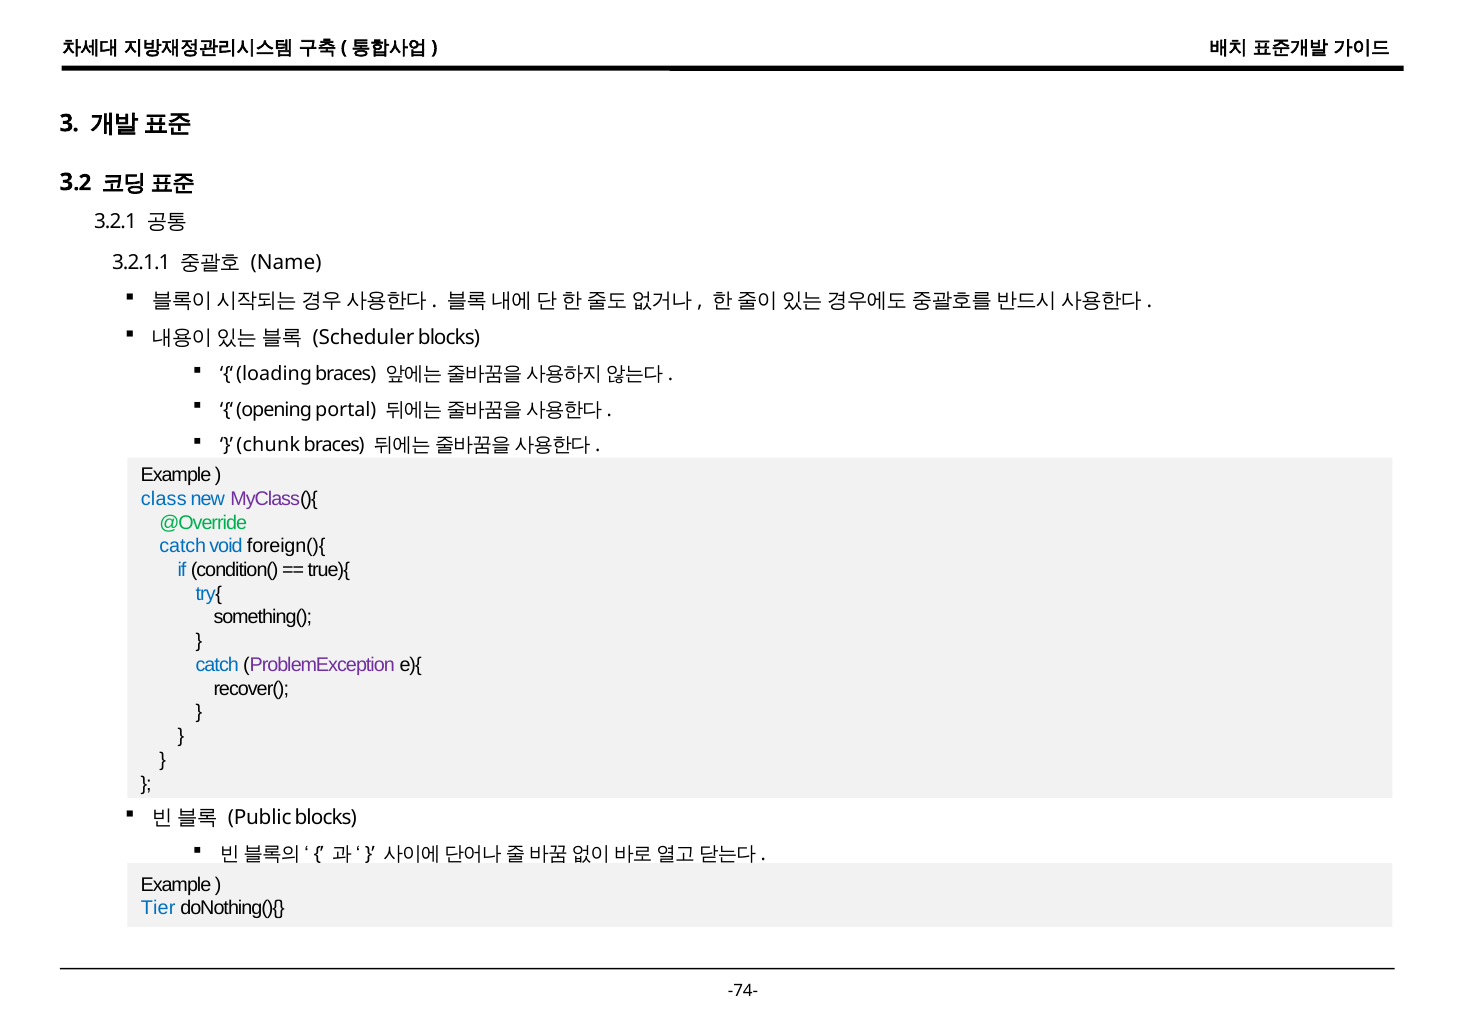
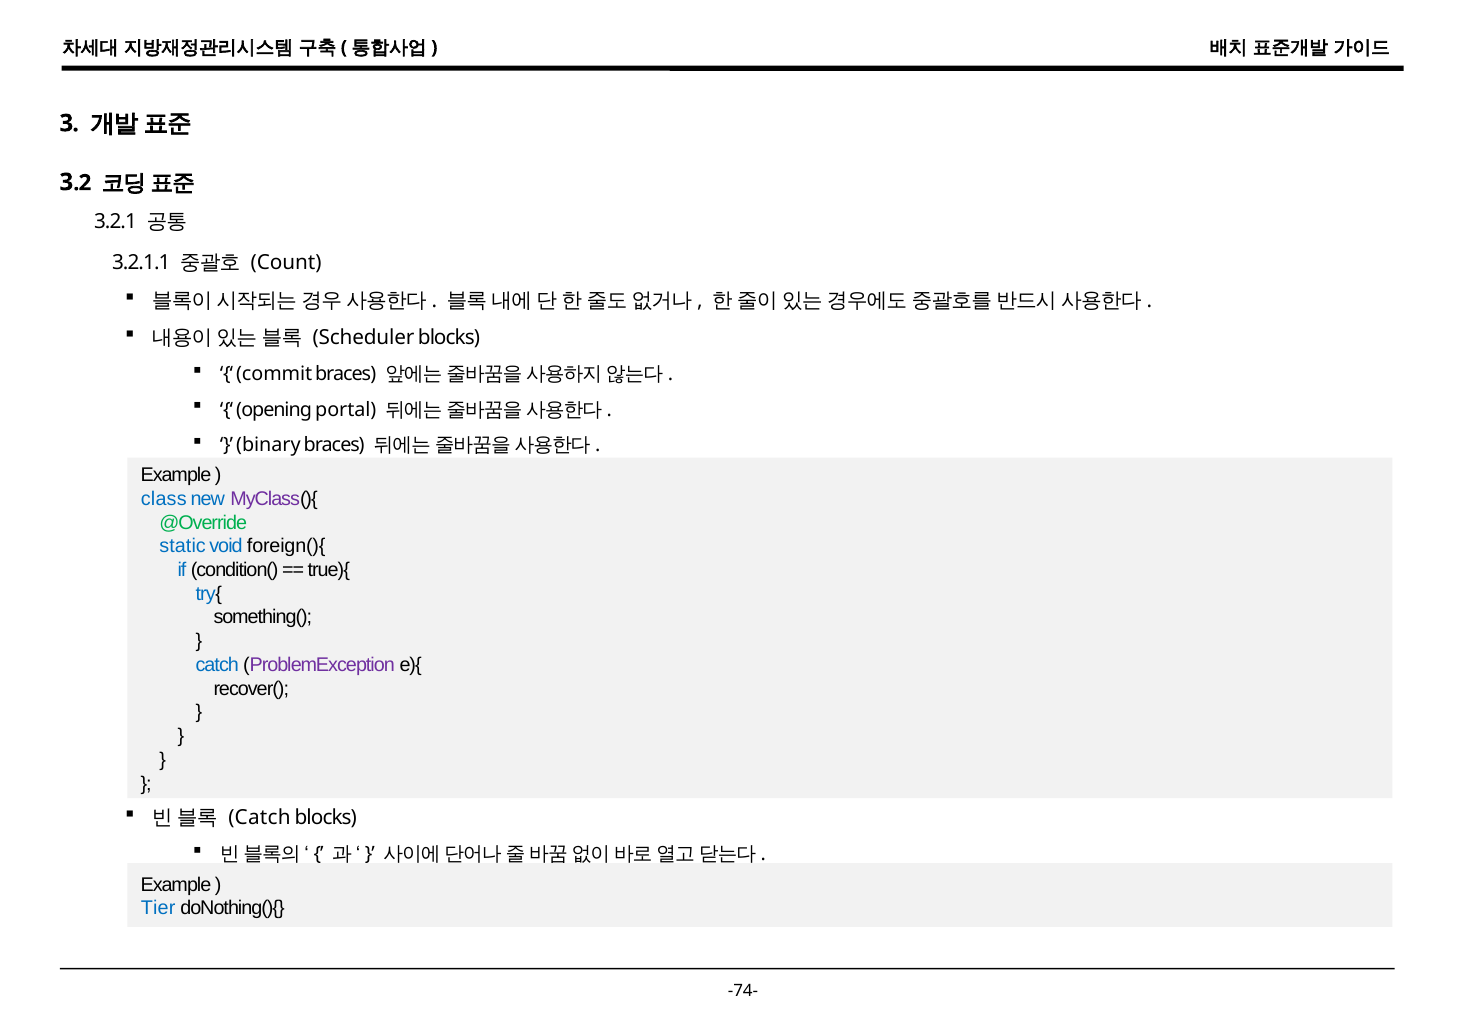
Name: Name -> Count (286, 262)
loading: loading -> commit (274, 374)
chunk: chunk -> binary (268, 445)
catch: catch -> static (183, 546)
Public: Public -> Catch (259, 818)
